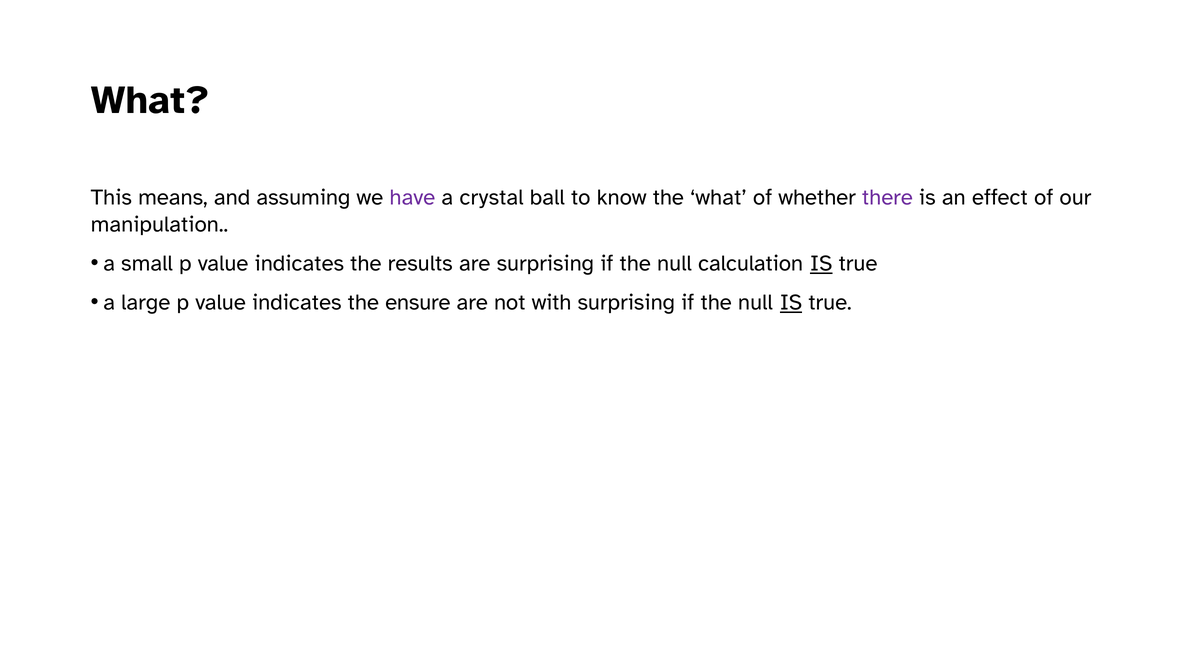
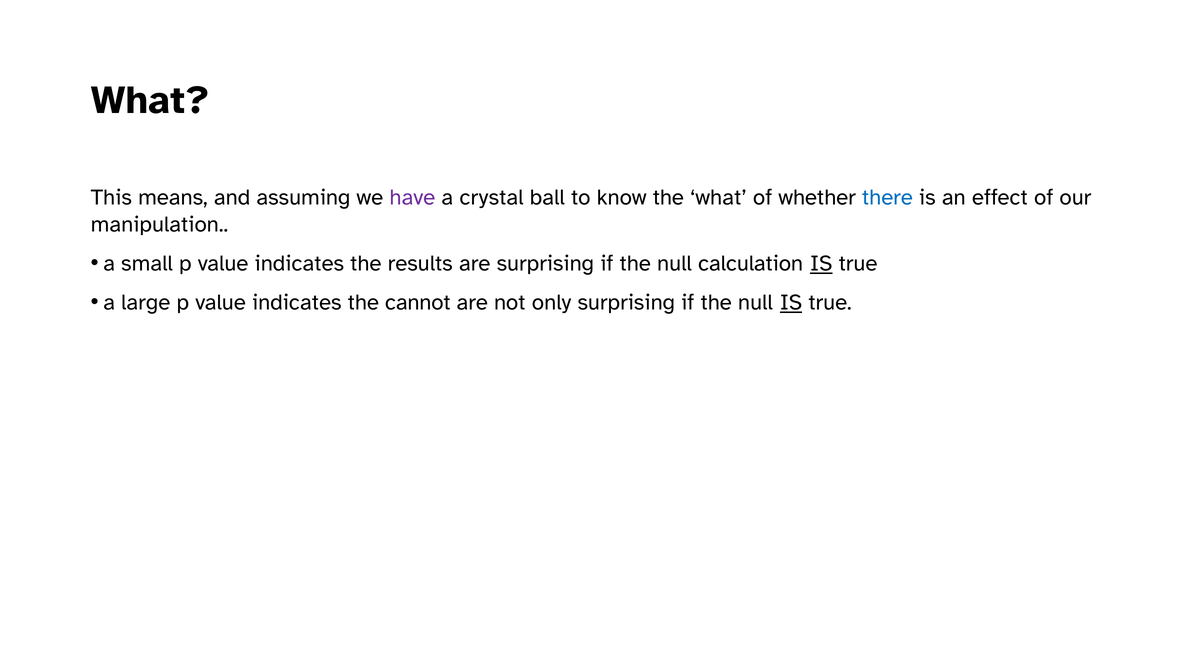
there colour: purple -> blue (887, 198)
ensure: ensure -> cannot (418, 303)
with: with -> only (552, 303)
